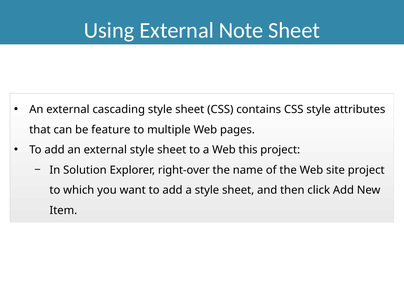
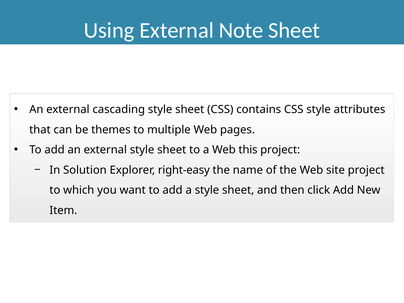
feature: feature -> themes (111, 130)
right-over: right-over -> right-easy (184, 170)
